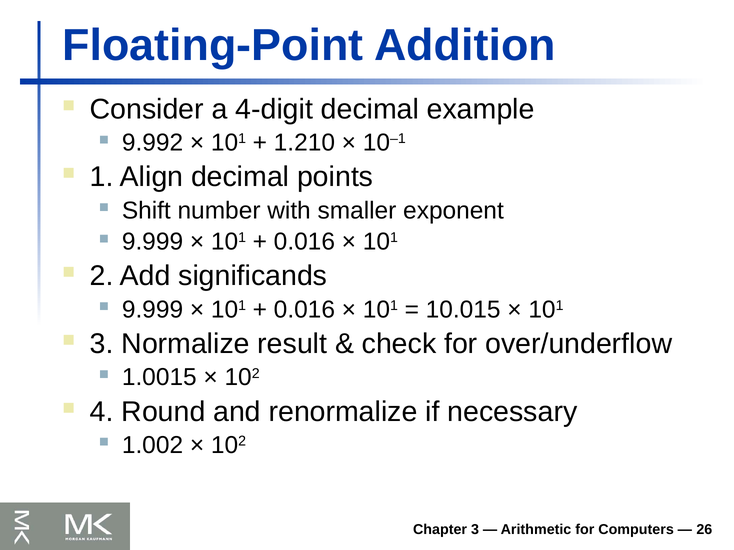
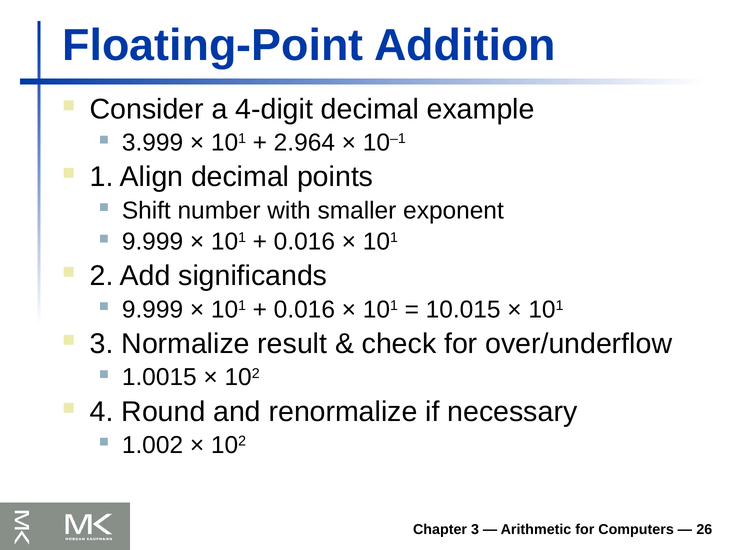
9.992: 9.992 -> 3.999 (153, 143)
1.210: 1.210 -> 2.964 (304, 143)
